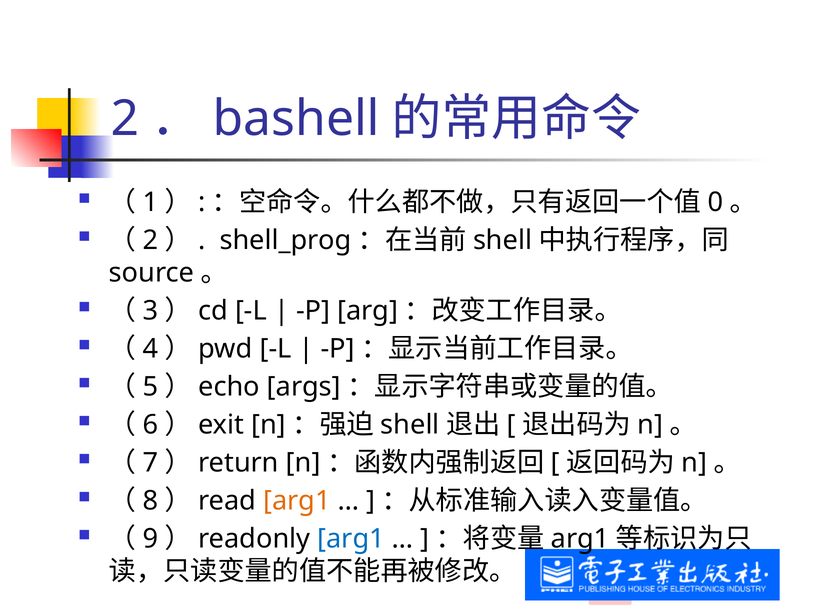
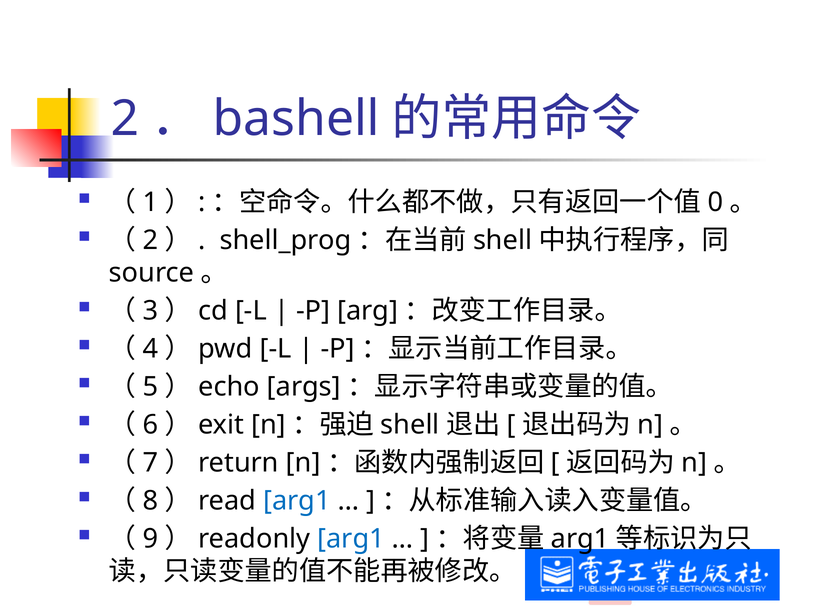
arg1 colour: orange -> blue (297, 501)
